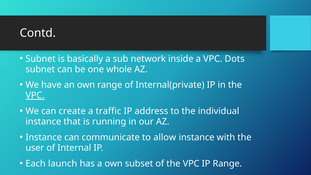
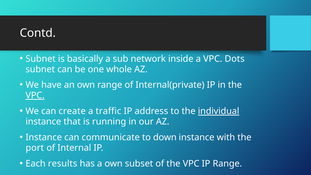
individual underline: none -> present (219, 111)
allow: allow -> down (165, 137)
user: user -> port (35, 148)
launch: launch -> results (63, 164)
